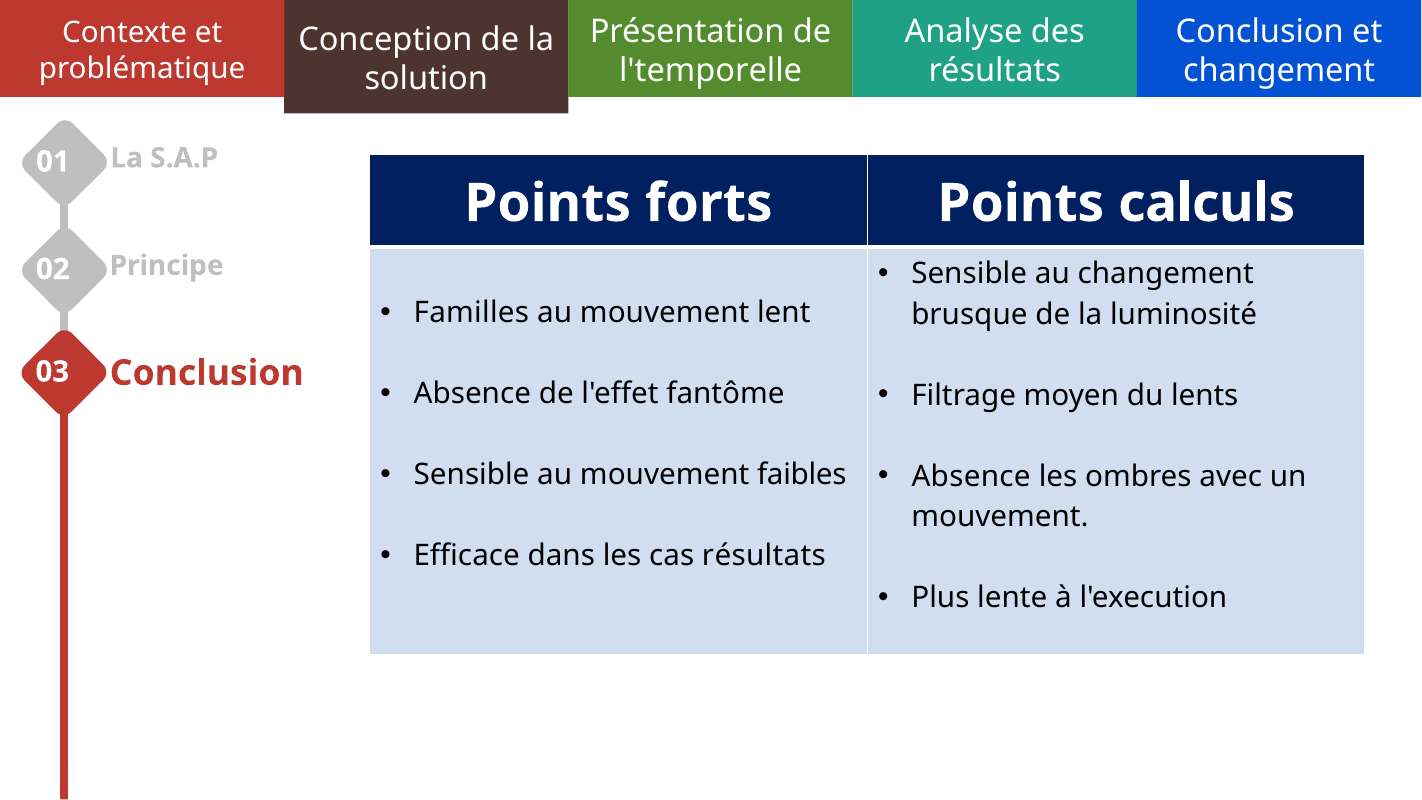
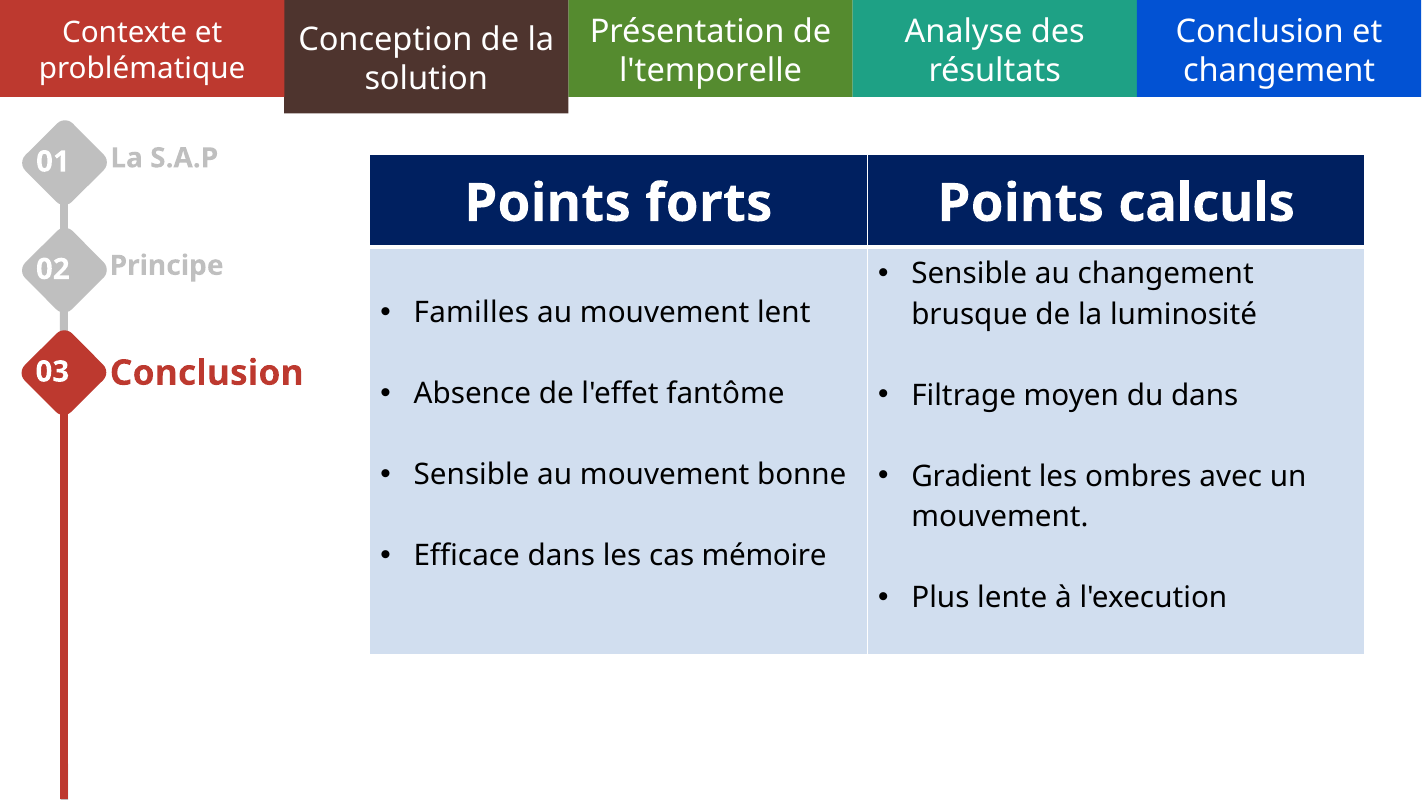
du lents: lents -> dans (1205, 395)
faibles: faibles -> bonne (802, 475)
Absence: Absence -> Gradient (971, 477)
cas résultats: résultats -> mémoire (764, 556)
